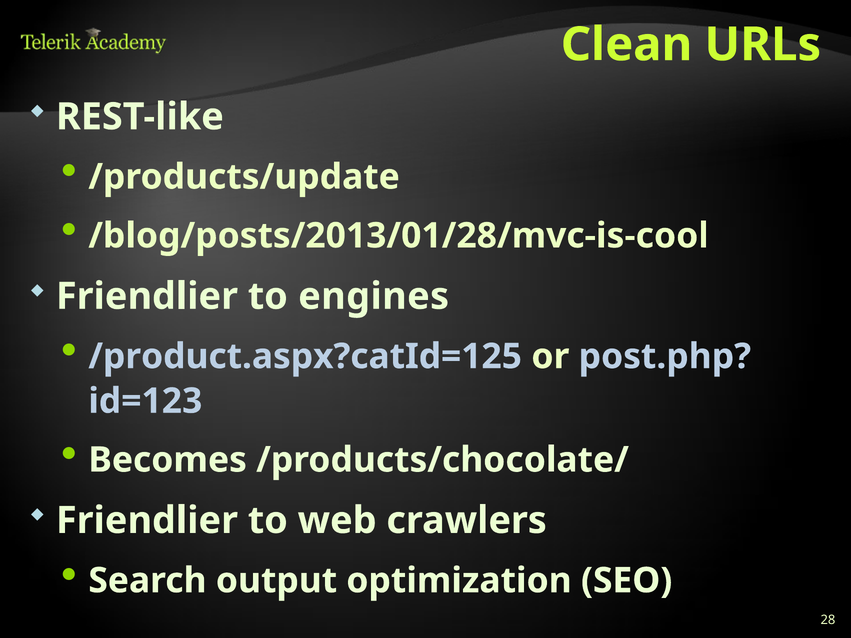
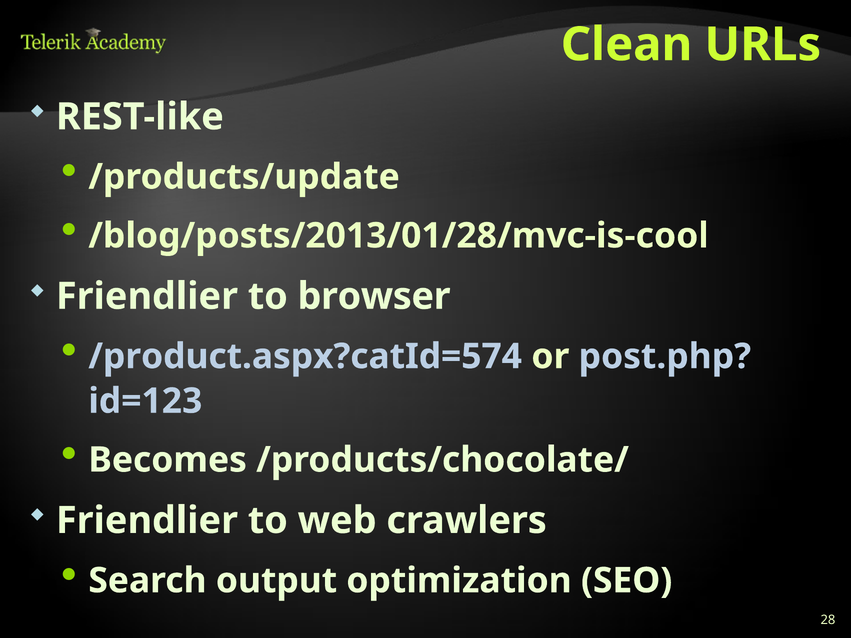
engines: engines -> browser (374, 296)
/product.aspx?catId=125: /product.aspx?catId=125 -> /product.aspx?catId=574 (305, 357)
